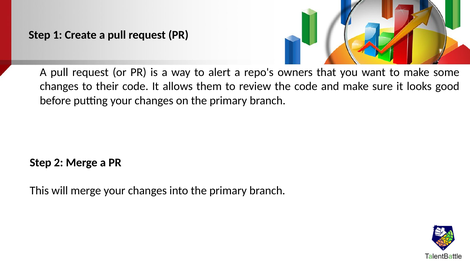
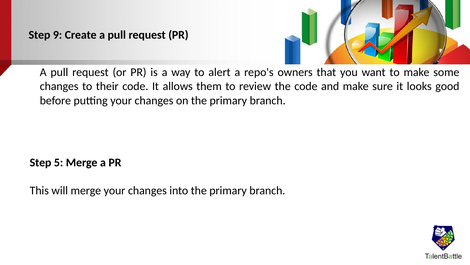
1: 1 -> 9 (58, 35)
2: 2 -> 5 (59, 162)
